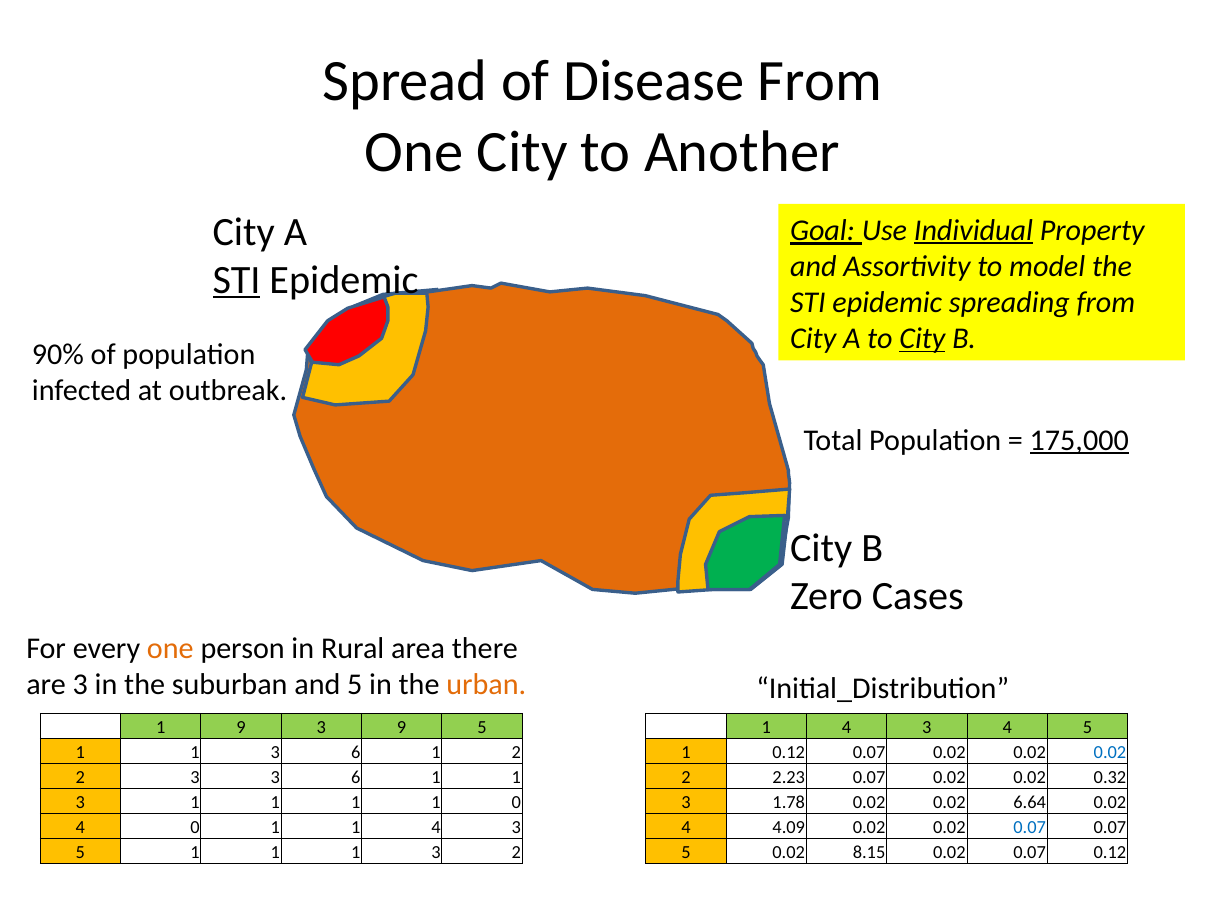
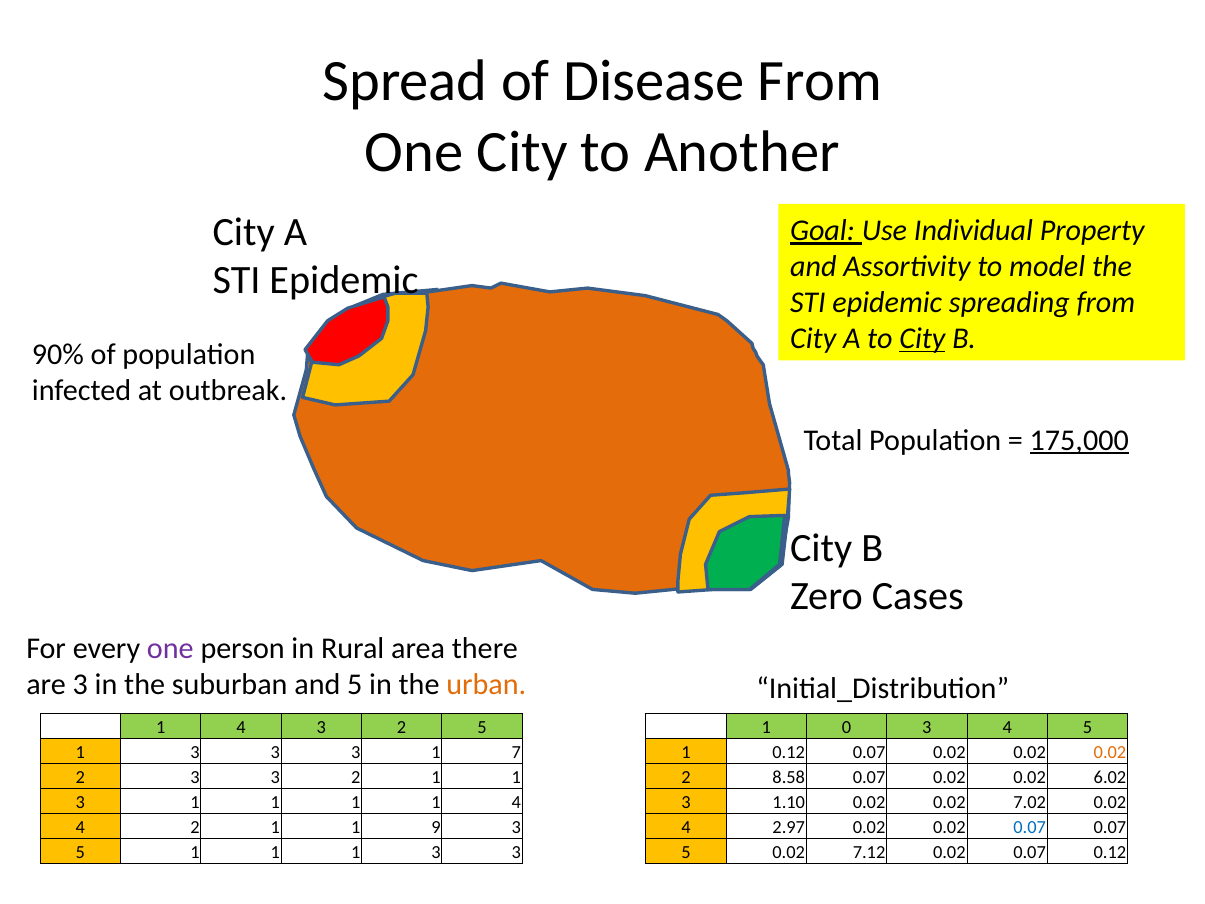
Individual underline: present -> none (973, 230)
STI underline: present -> none (237, 280)
one colour: orange -> purple (170, 649)
9: 9 -> 4 (241, 727)
9: 9 -> 2 (402, 727)
4: 4 -> 0 (847, 727)
1: 1 -> 3 (195, 752)
6: 6 -> 3 (356, 752)
1 2: 2 -> 7 (516, 752)
0.02 colour: blue -> orange (1110, 752)
3 3 6: 6 -> 2 (356, 777)
2.23: 2.23 -> 8.58 (789, 777)
0.32: 0.32 -> 6.02 (1110, 777)
1 1 0: 0 -> 4 (516, 802)
1.78: 1.78 -> 1.10 (789, 802)
6.64: 6.64 -> 7.02 (1030, 802)
4 0: 0 -> 2 (195, 827)
1 1 4: 4 -> 9 (436, 827)
4.09: 4.09 -> 2.97 (789, 827)
1 1 3 2: 2 -> 3 (516, 852)
8.15: 8.15 -> 7.12 (869, 852)
